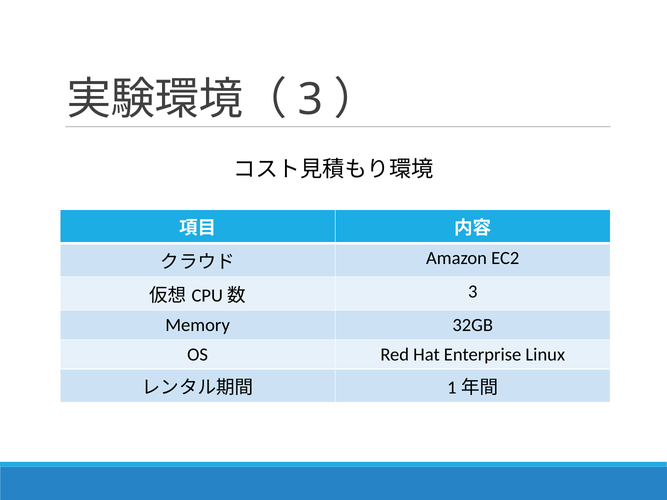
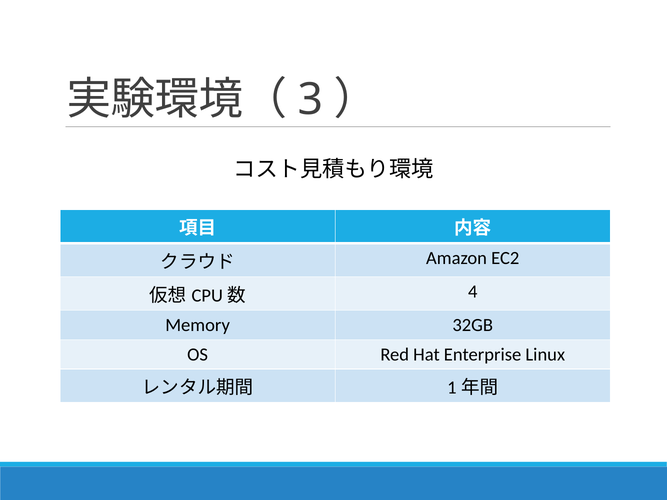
3: 3 -> 4 (473, 292)
